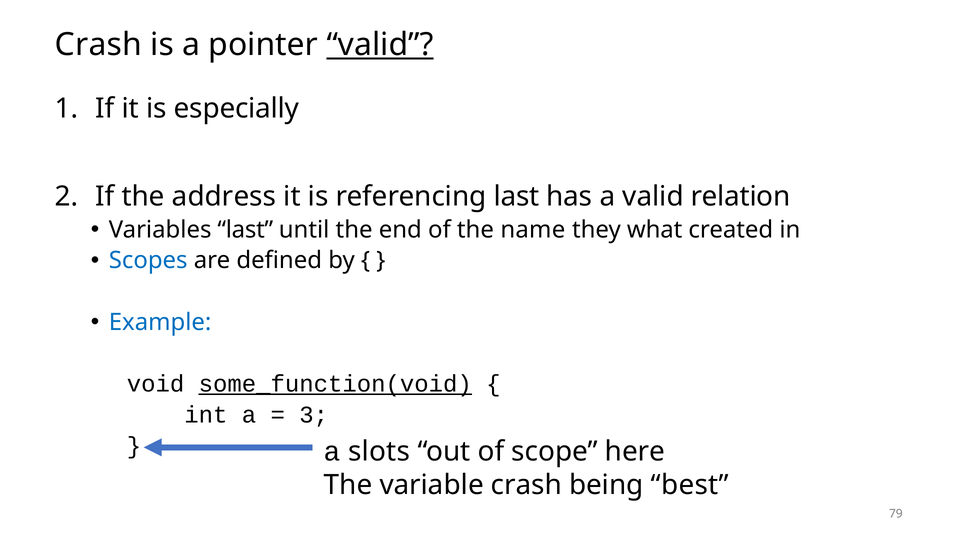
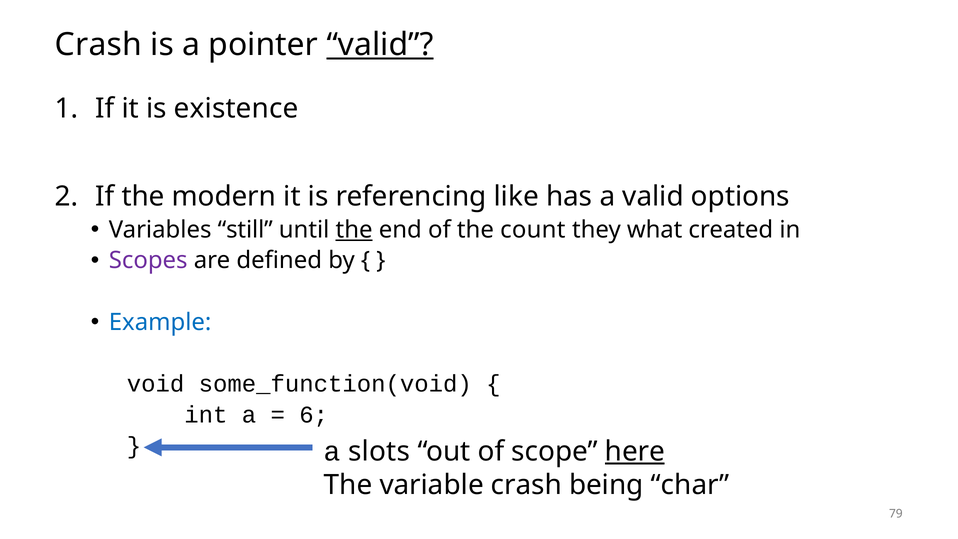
especially: especially -> existence (236, 108)
address: address -> modern (224, 197)
referencing last: last -> like (516, 197)
relation: relation -> options (740, 197)
Variables last: last -> still (245, 230)
the underline: none -> present (354, 230)
name: name -> count (533, 230)
Scopes colour: blue -> purple (148, 261)
some_function(void underline: present -> none (335, 384)
3: 3 -> 6 (314, 415)
here underline: none -> present (635, 451)
best: best -> char (690, 485)
